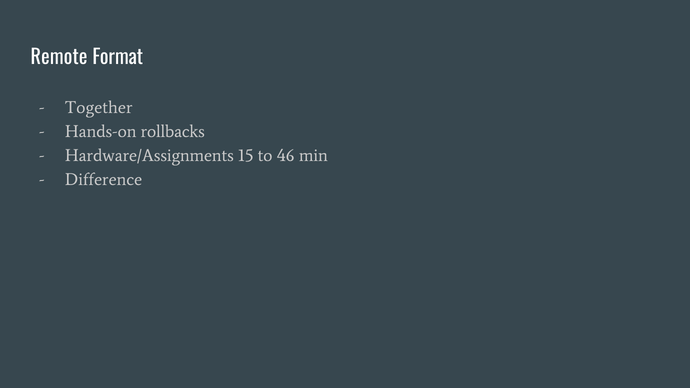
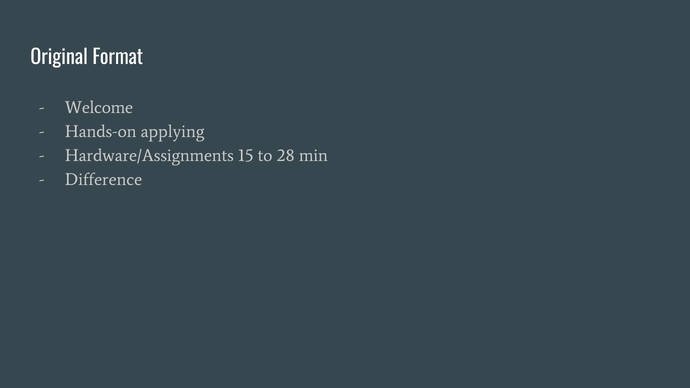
Remote: Remote -> Original (59, 58)
Together: Together -> Welcome (99, 108)
rollbacks: rollbacks -> applying (173, 132)
46: 46 -> 28 (286, 156)
